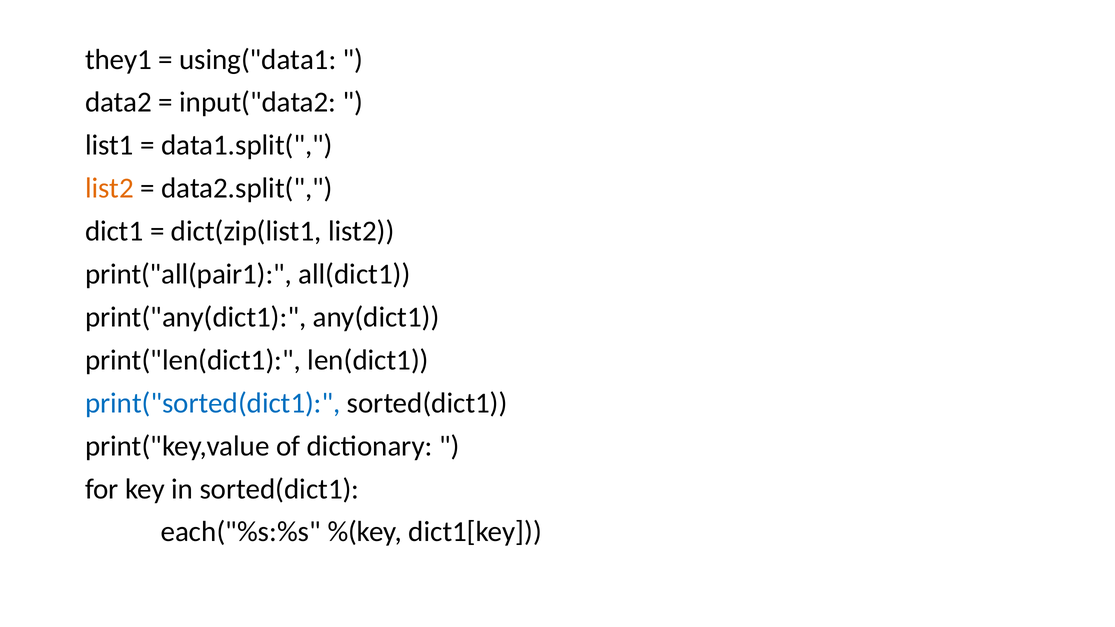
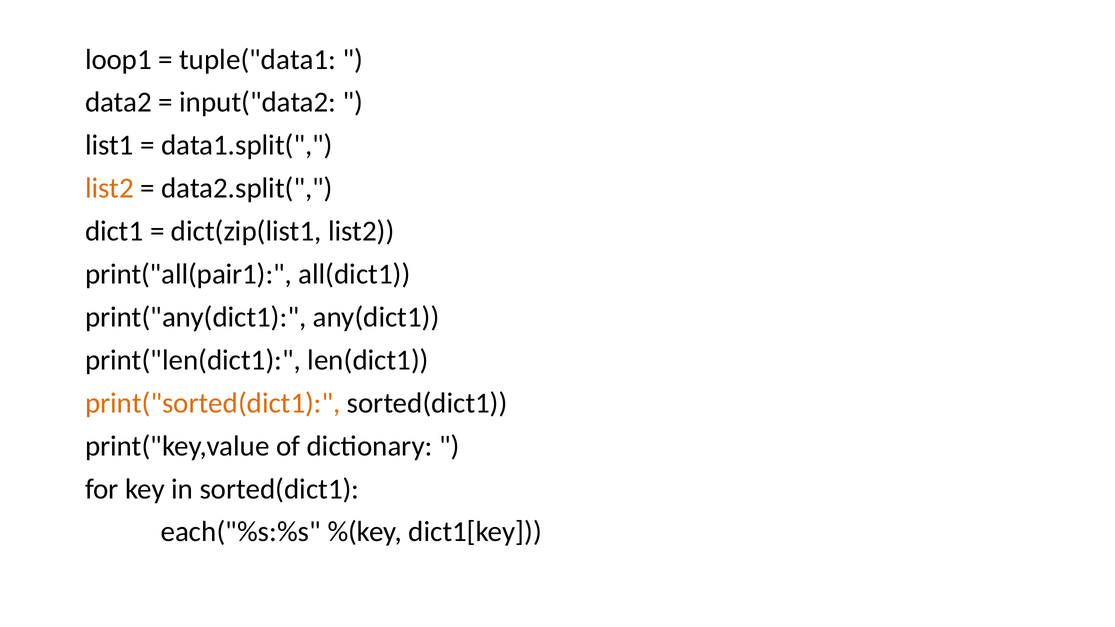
they1: they1 -> loop1 (118, 59)
using("data1: using("data1 -> tuple("data1 (258, 59)
print("sorted(dict1 colour: blue -> orange (213, 403)
